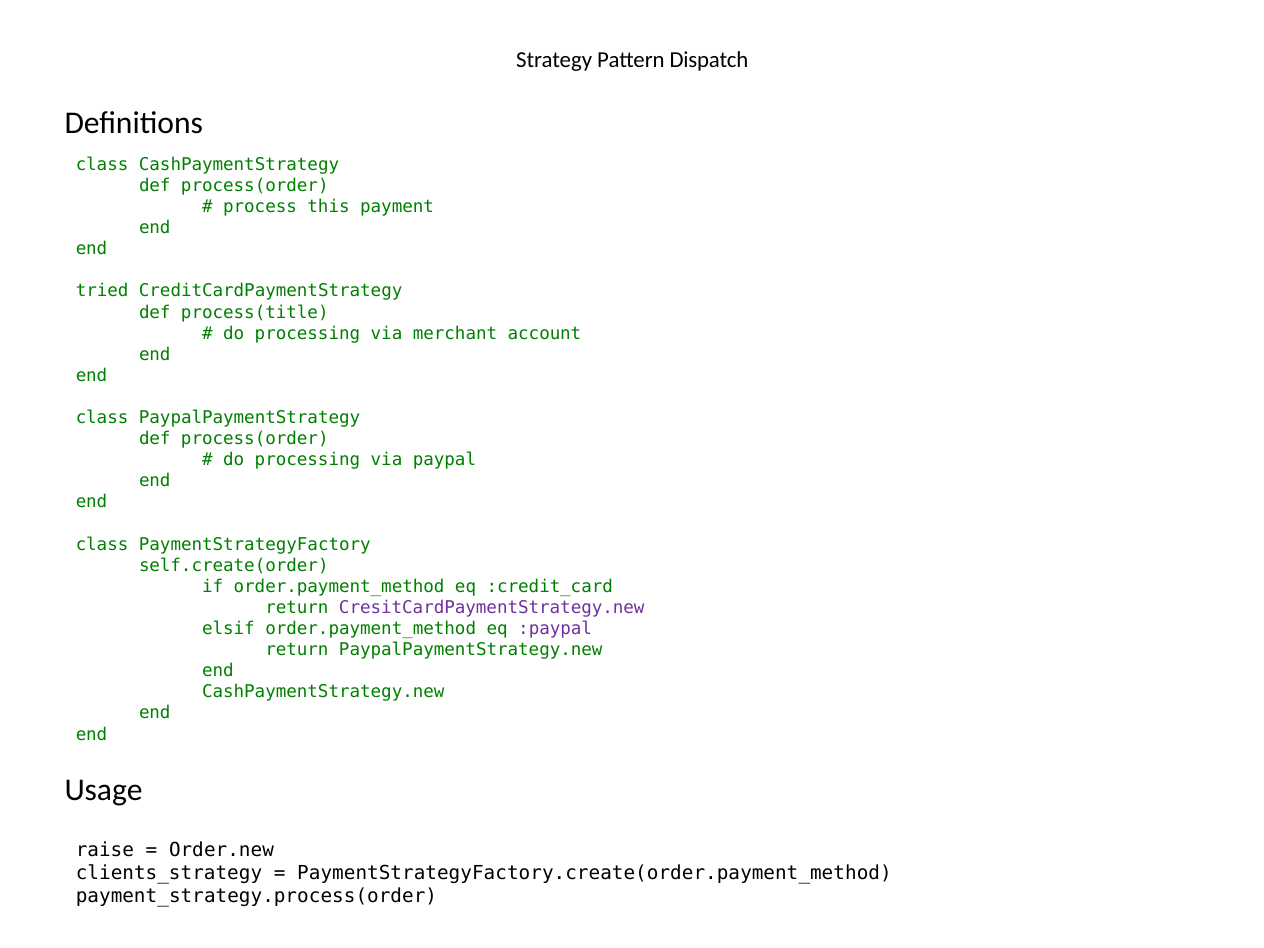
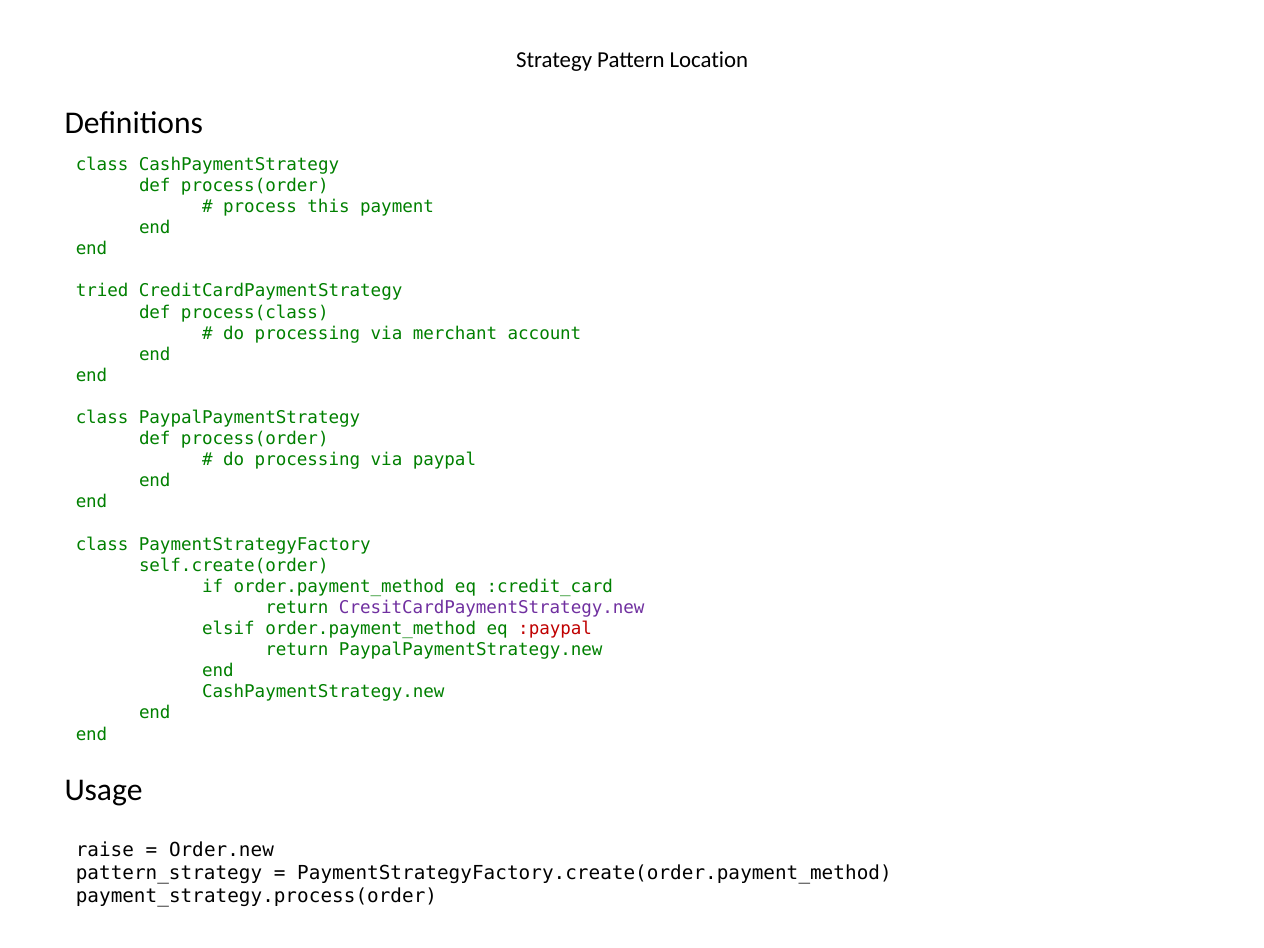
Dispatch: Dispatch -> Location (709, 60)
process(title: process(title -> process(class (255, 312)
:paypal colour: purple -> red (555, 629)
clients_strategy: clients_strategy -> pattern_strategy (169, 873)
